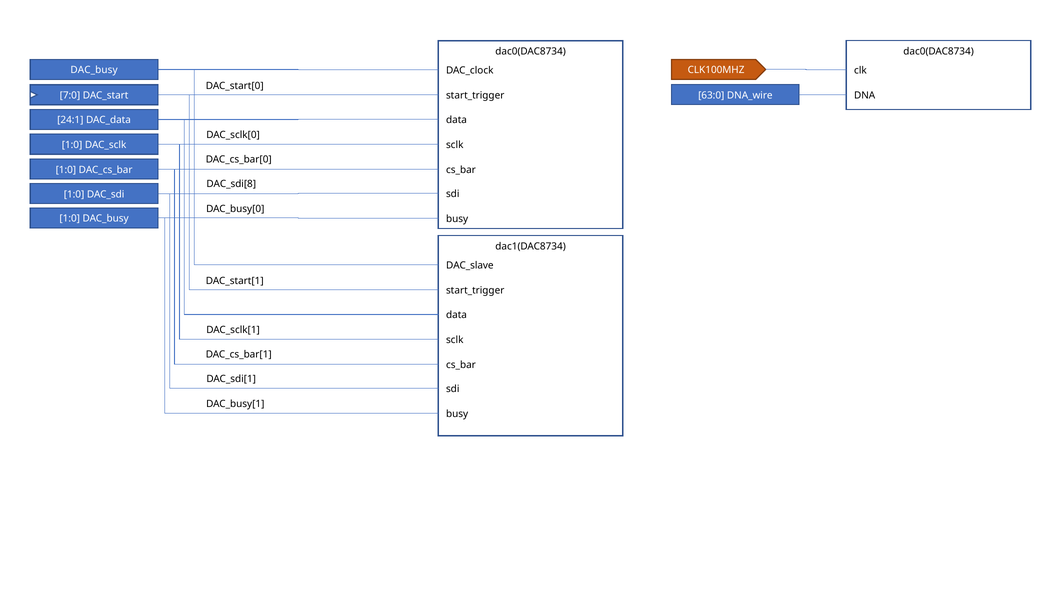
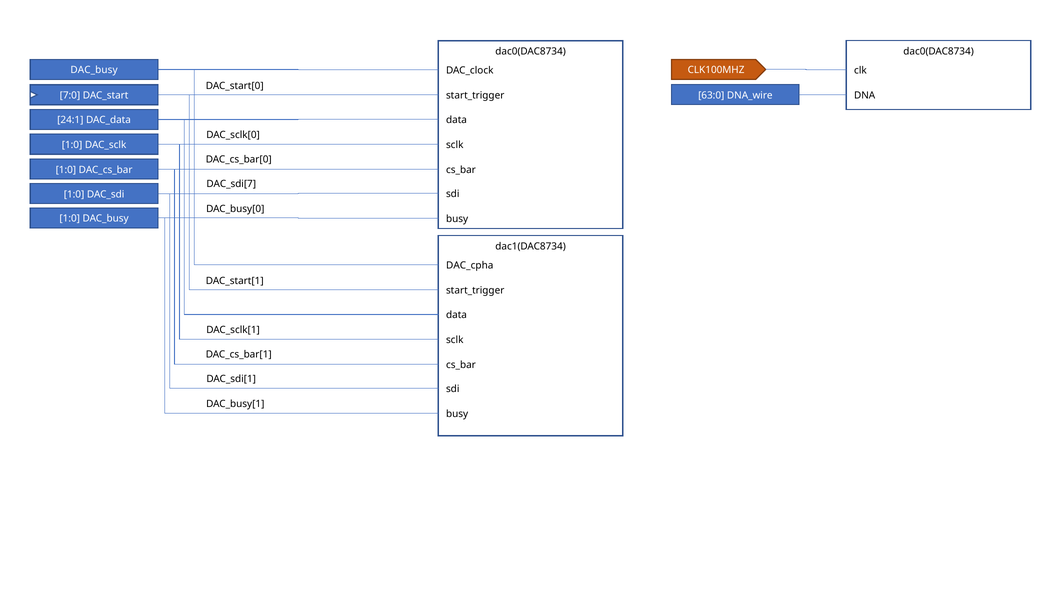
DAC_sdi[8: DAC_sdi[8 -> DAC_sdi[7 (231, 184)
DAC_slave: DAC_slave -> DAC_cpha (470, 265)
